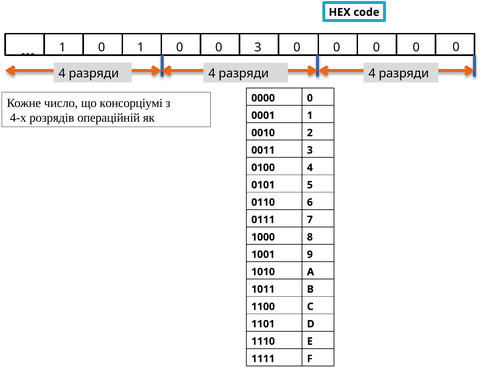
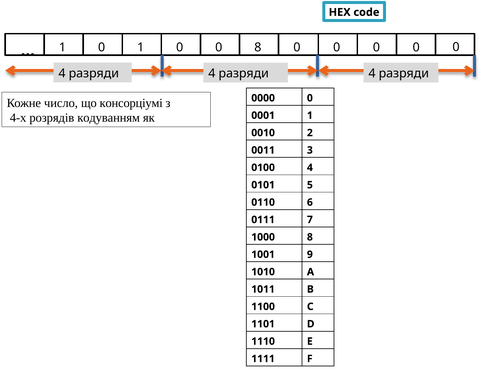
0 3: 3 -> 8 (258, 47)
операційній: операційній -> кодуванням (109, 118)
